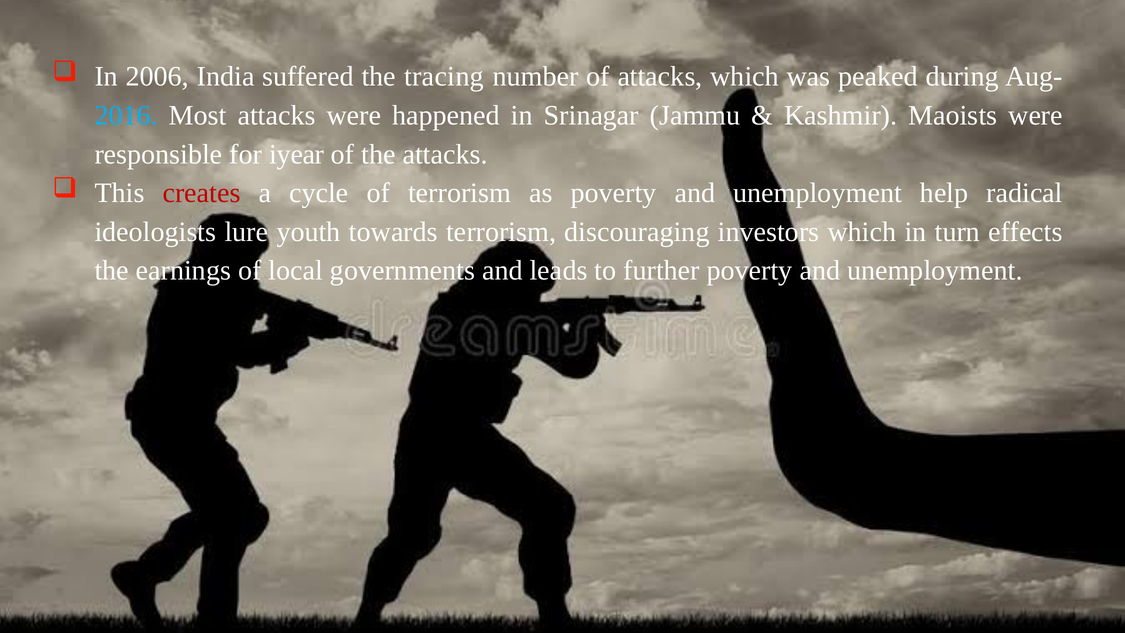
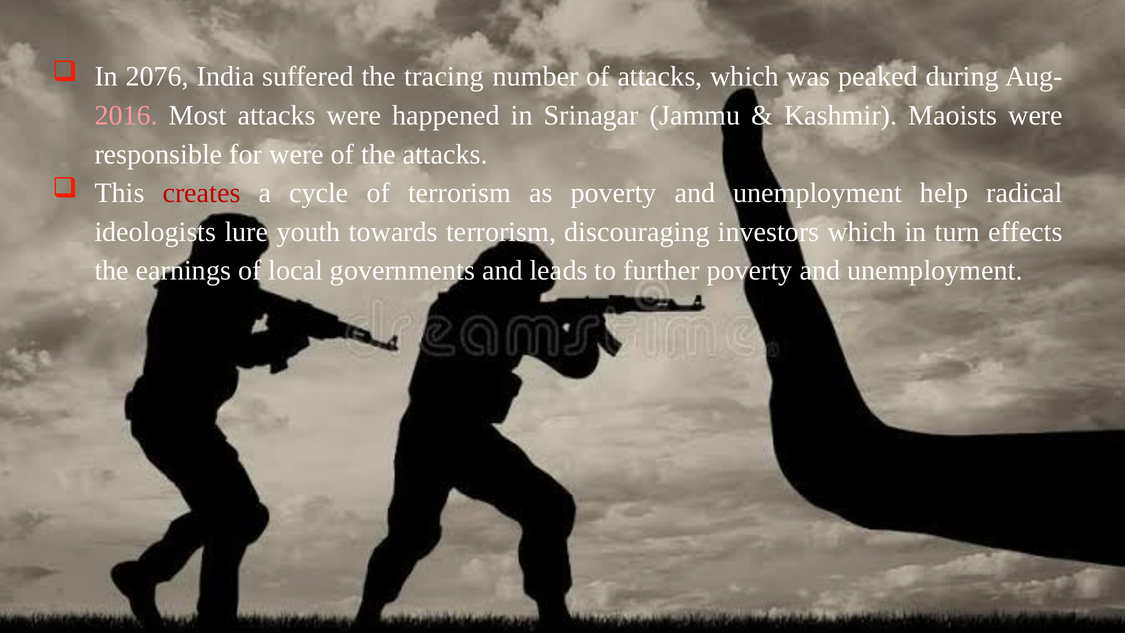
2006: 2006 -> 2076 (157, 77)
2016 colour: light blue -> pink (126, 115)
for iyear: iyear -> were (297, 154)
